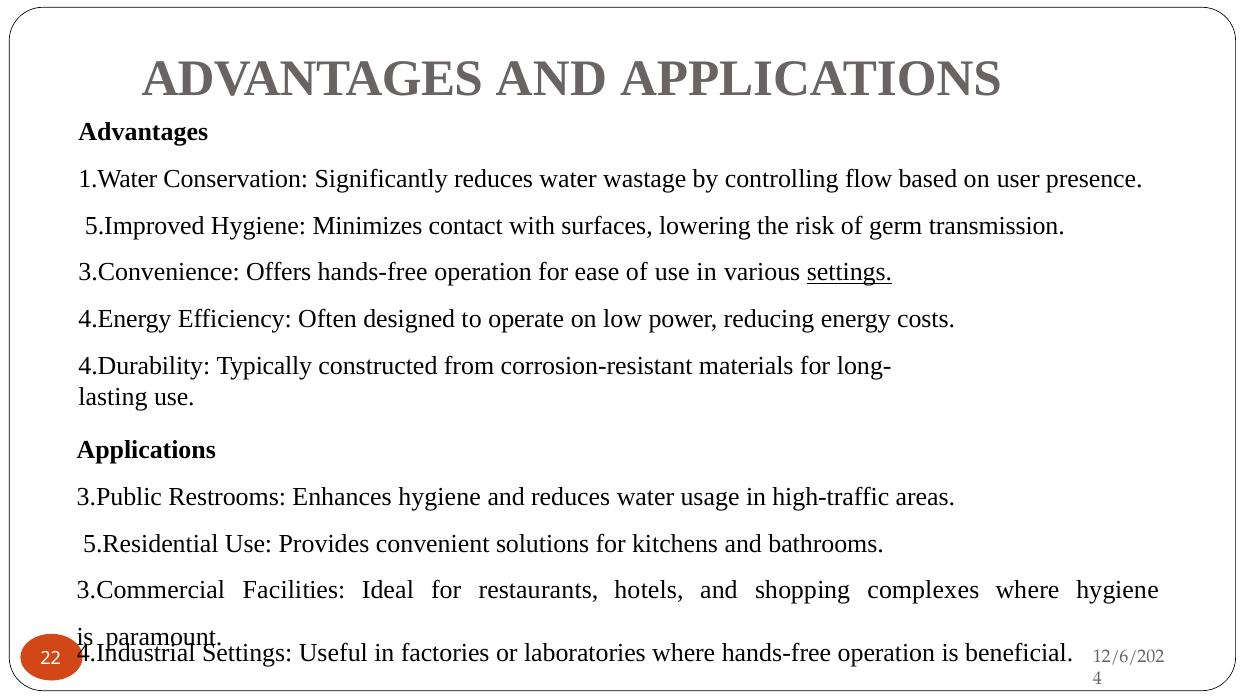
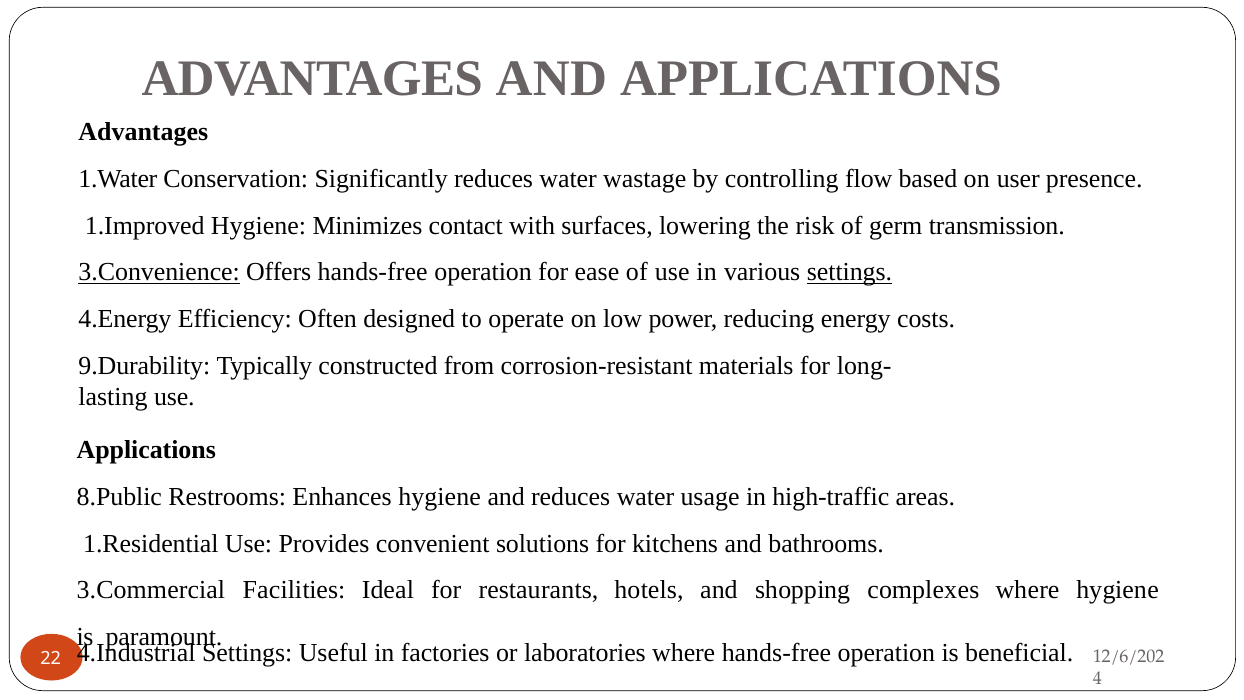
5.Improved: 5.Improved -> 1.Improved (145, 226)
3.Convenience underline: none -> present (159, 272)
4.Durability: 4.Durability -> 9.Durability (144, 366)
3.Public: 3.Public -> 8.Public (119, 497)
5.Residential: 5.Residential -> 1.Residential (151, 543)
